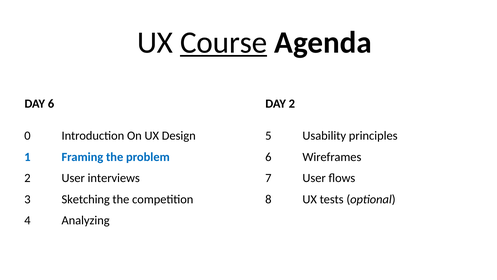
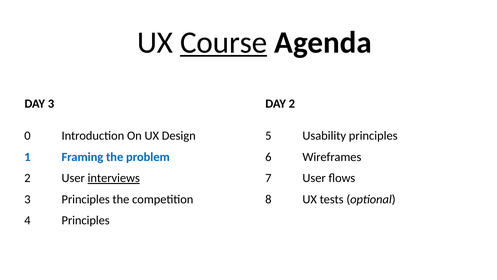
DAY 6: 6 -> 3 (51, 104)
interviews underline: none -> present (114, 178)
3 Sketching: Sketching -> Principles (86, 199)
4 Analyzing: Analyzing -> Principles (86, 220)
